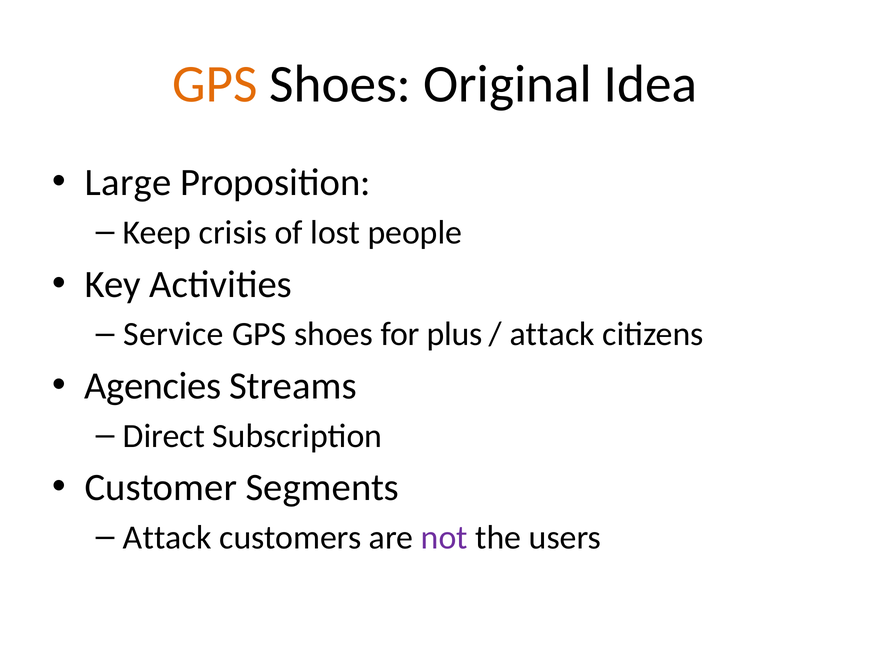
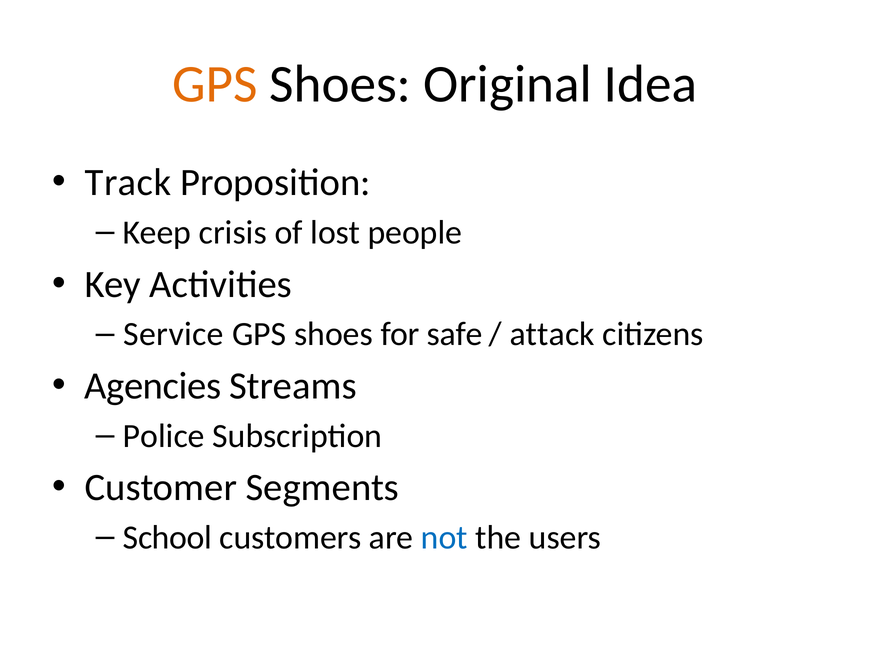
Large: Large -> Track (128, 183)
plus: plus -> safe (455, 334)
Direct: Direct -> Police (164, 436)
Attack: Attack -> School (167, 537)
not colour: purple -> blue (444, 537)
